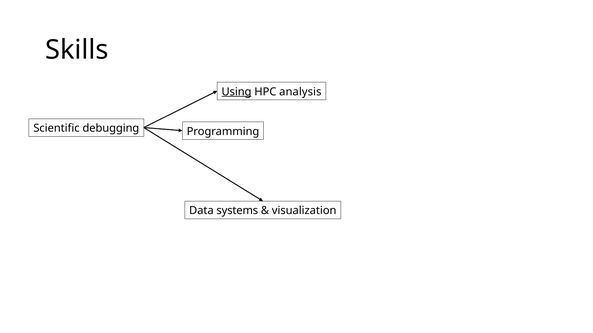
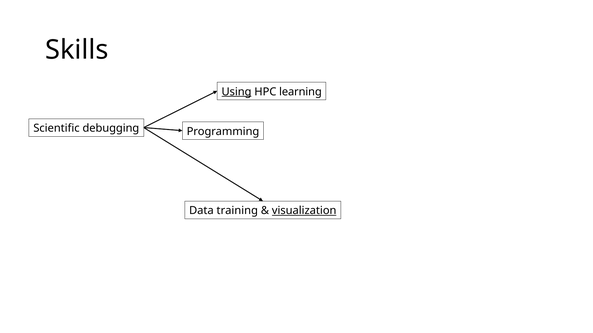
analysis: analysis -> learning (300, 92)
systems: systems -> training (237, 211)
visualization underline: none -> present (304, 211)
